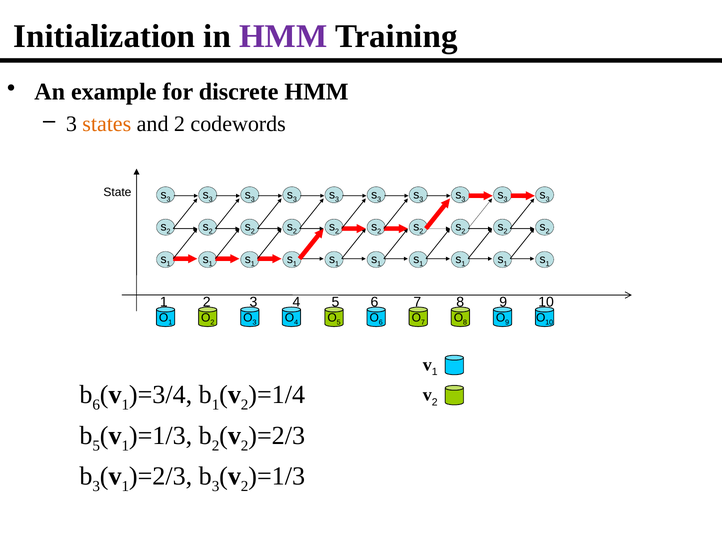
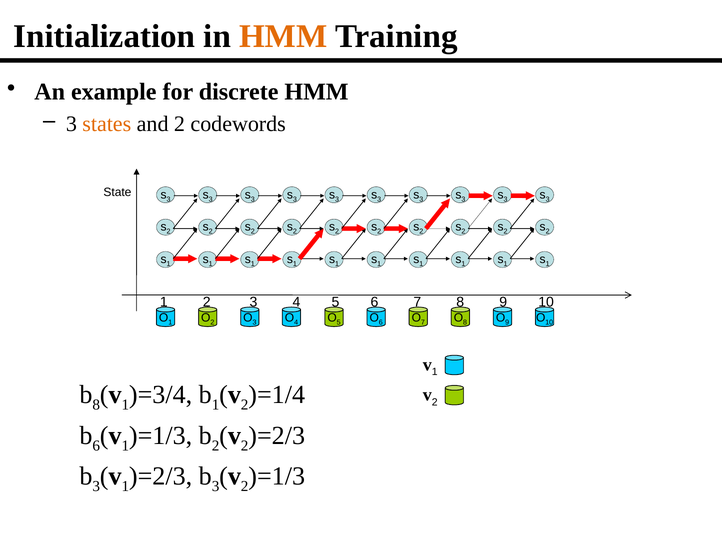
HMM colour: purple -> orange (283, 36)
6: 6 -> 8 (96, 404)
5: 5 -> 6 (96, 445)
